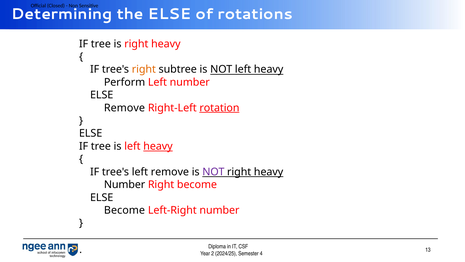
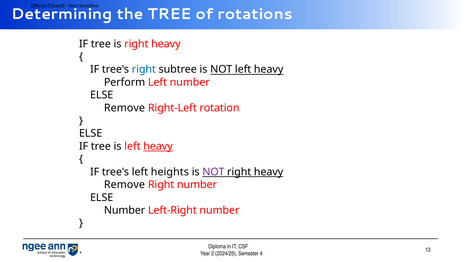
the ELSE: ELSE -> TREE (170, 14)
right colour: orange -> blue (144, 69)
rotation underline: present -> none (219, 108)
left remove: remove -> heights (170, 172)
Number: Number -> Remove (124, 184)
Right become: become -> number (197, 184)
Become: Become -> Number (125, 210)
